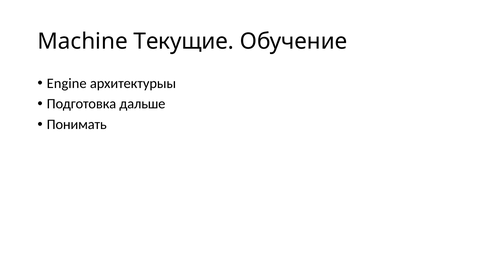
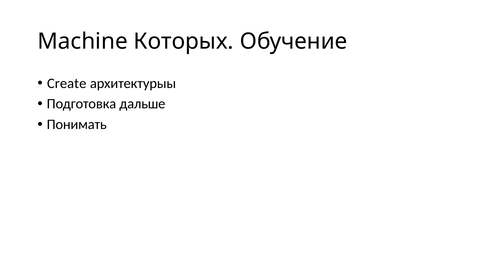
Текущие: Текущие -> Которых (184, 41)
Engine: Engine -> Create (67, 83)
